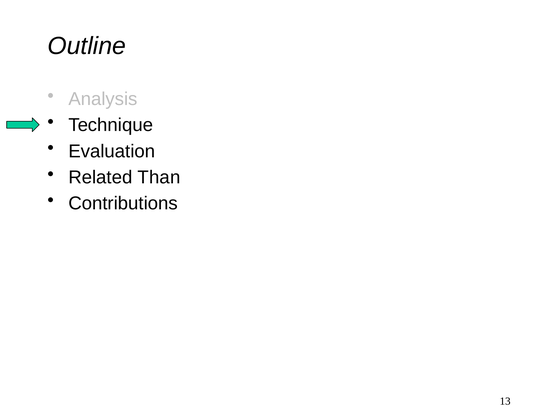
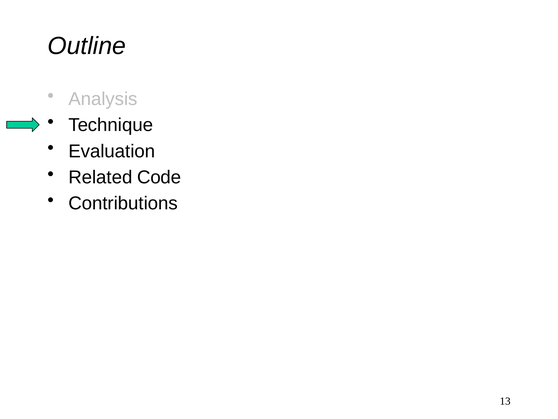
Than: Than -> Code (159, 177)
